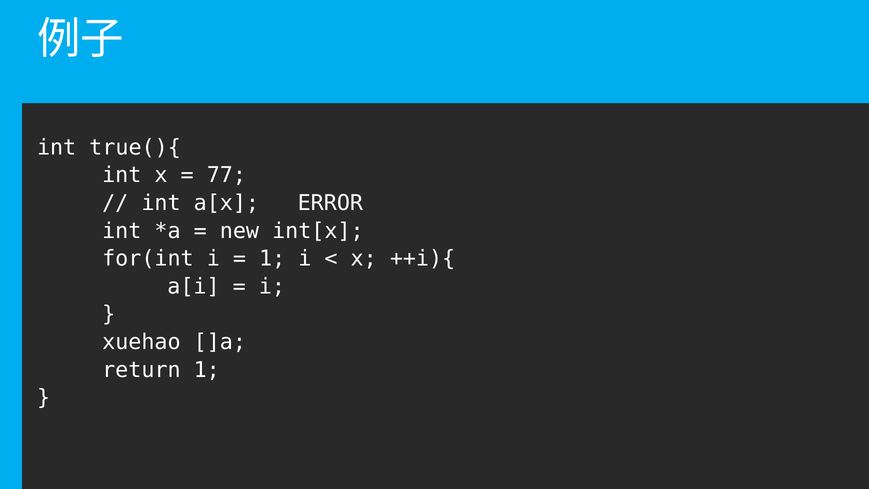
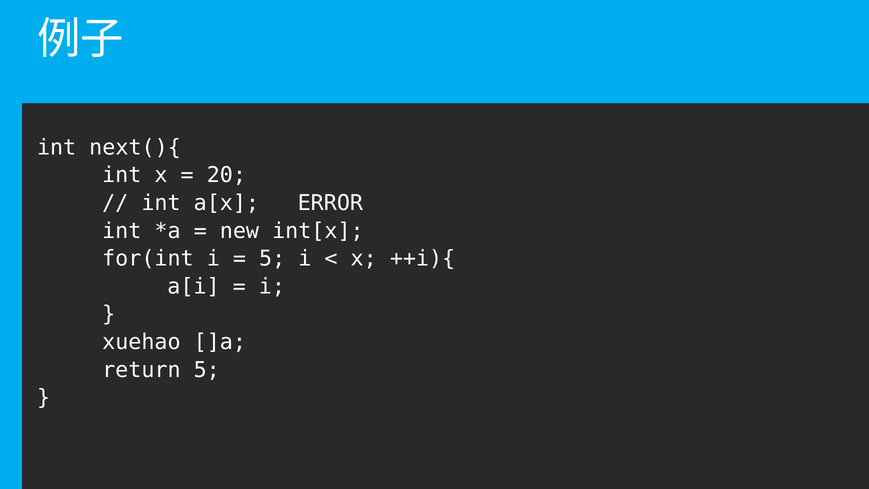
true(){: true(){ -> next(){ (135, 147)
77: 77 -> 20 (226, 175)
1: 1 -> 5 (272, 259)
return 1: 1 -> 5 (207, 370)
